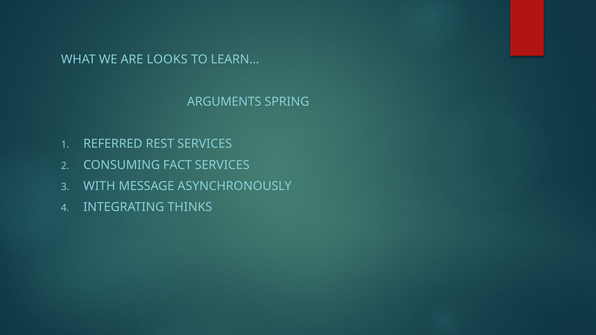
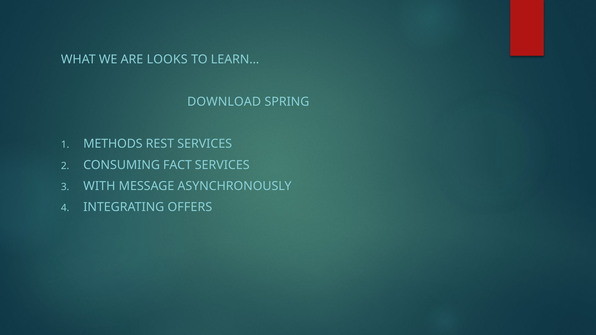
ARGUMENTS: ARGUMENTS -> DOWNLOAD (224, 102)
REFERRED: REFERRED -> METHODS (113, 144)
THINKS: THINKS -> OFFERS (190, 207)
